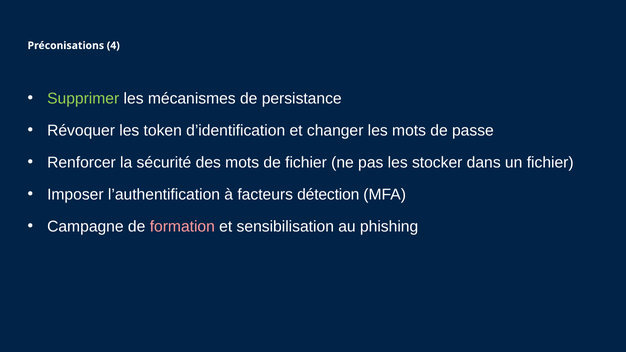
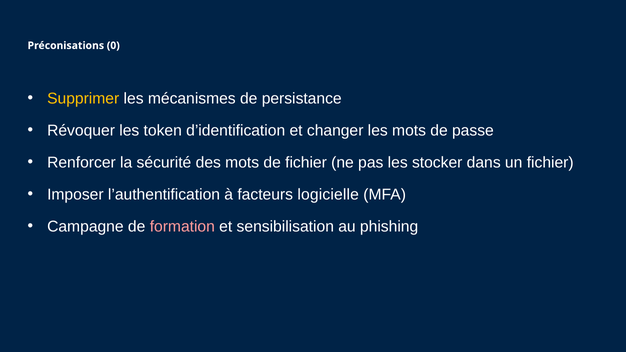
4: 4 -> 0 (113, 46)
Supprimer colour: light green -> yellow (83, 98)
détection: détection -> logicielle (328, 194)
